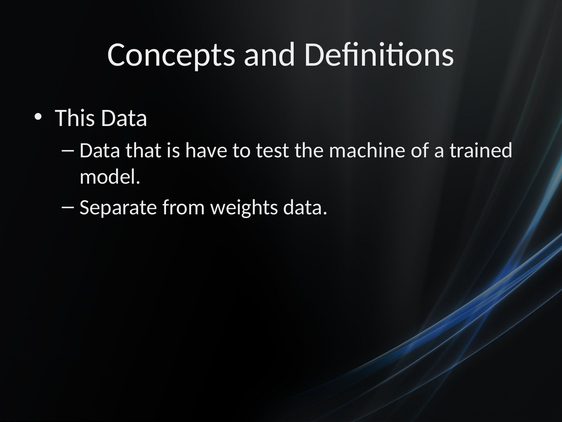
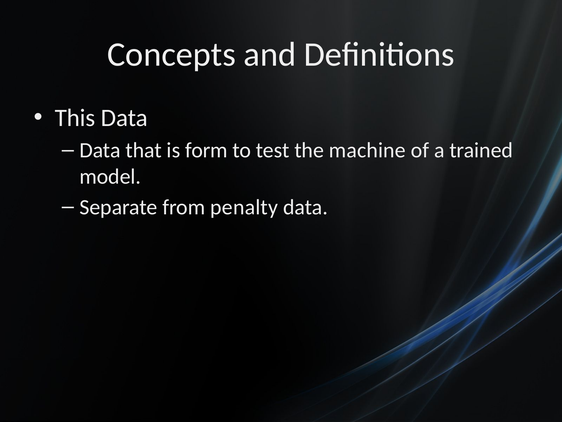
have: have -> form (206, 150)
weights: weights -> penalty (244, 207)
